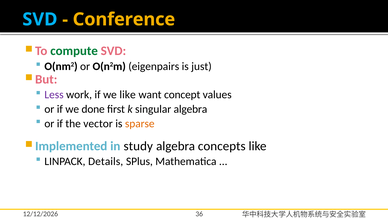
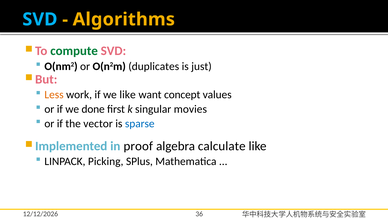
Conference: Conference -> Algorithms (124, 19)
eigenpairs: eigenpairs -> duplicates (154, 66)
Less colour: purple -> orange (54, 95)
singular algebra: algebra -> movies (190, 109)
sparse colour: orange -> blue (140, 124)
study: study -> proof (138, 146)
concepts: concepts -> calculate (222, 146)
Details: Details -> Picking (106, 162)
